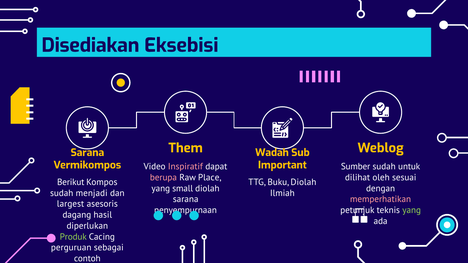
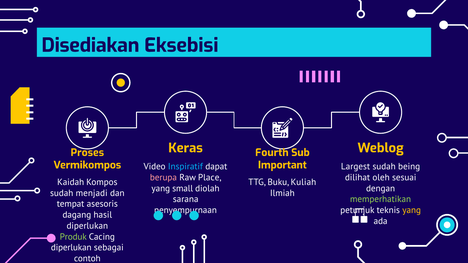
Them: Them -> Keras (186, 148)
Sarana: Sarana -> Proses (87, 153)
Wadah: Wadah -> Fourth (272, 153)
Inspiratif colour: pink -> light blue (185, 167)
Sumber: Sumber -> Largest (356, 167)
untuk: untuk -> being (409, 167)
Berikut: Berikut -> Kaidah (71, 182)
Buku Diolah: Diolah -> Kuliah (303, 182)
memperhatikan colour: pink -> light green (381, 199)
largest: largest -> tempat (71, 204)
yang colour: light green -> yellow (412, 210)
perguruan: perguruan -> diperlukan (71, 248)
